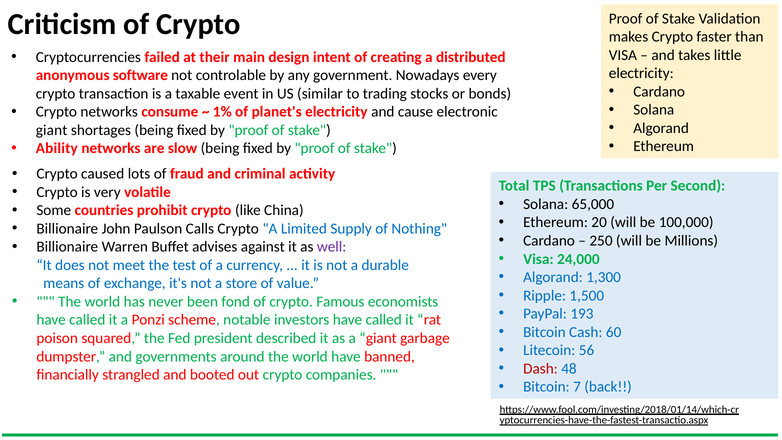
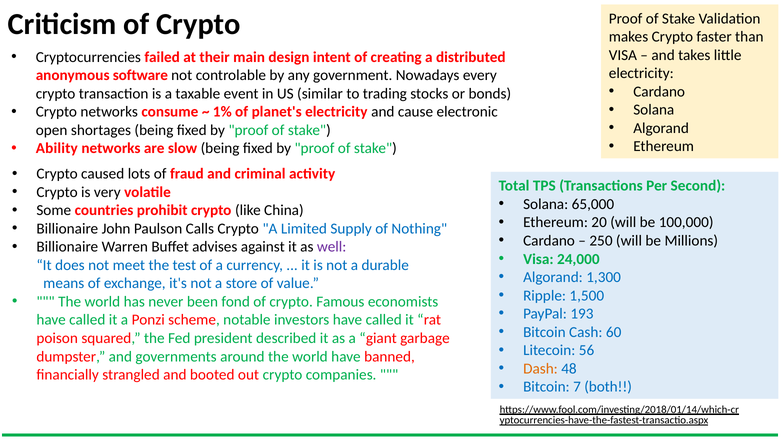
giant: giant -> open (52, 130)
Dash colour: red -> orange (540, 368)
back: back -> both (608, 387)
